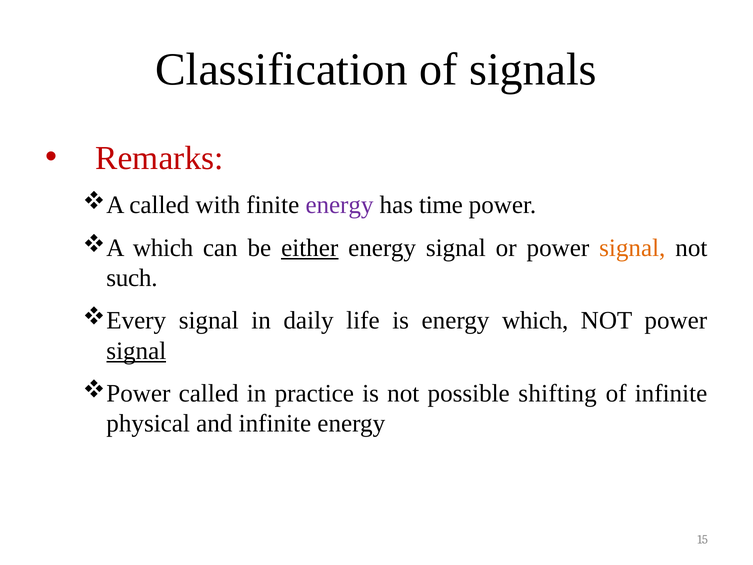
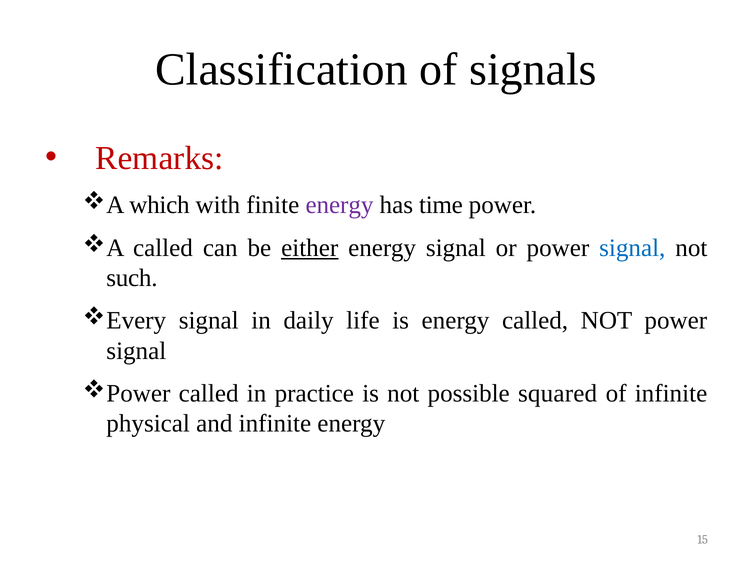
called: called -> which (159, 205)
which: which -> called (163, 248)
signal colour: orange -> blue (632, 248)
energy which: which -> called (535, 321)
signal underline: present -> none (136, 351)
shifting: shifting -> squared (558, 393)
